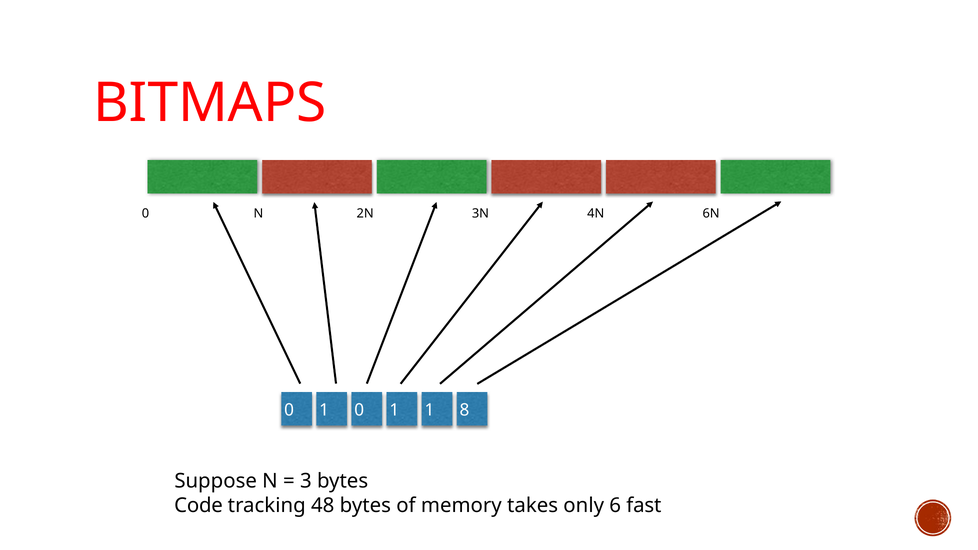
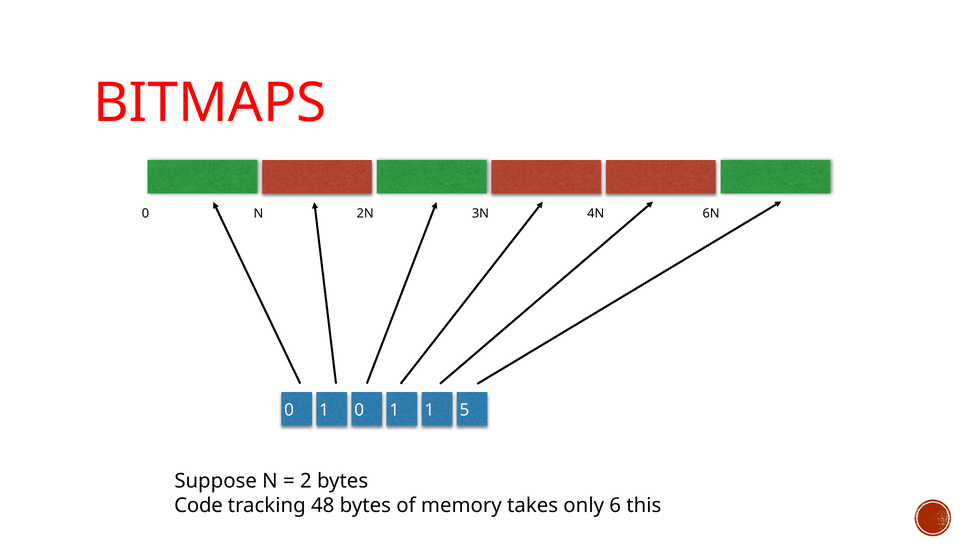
8: 8 -> 5 (465, 410)
3: 3 -> 2 (306, 481)
fast: fast -> this (644, 506)
